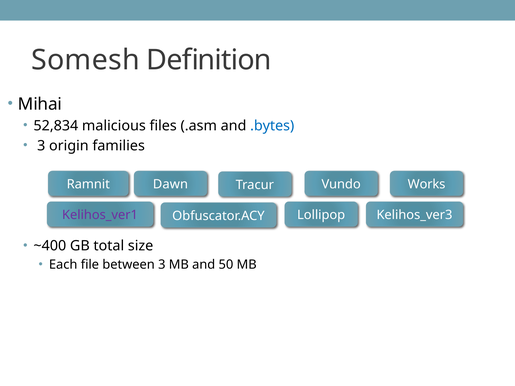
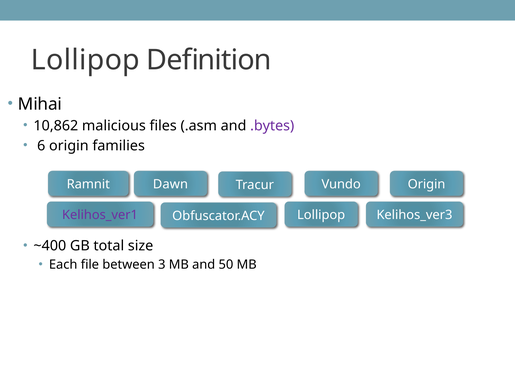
Somesh: Somesh -> Lollipop (85, 60)
52,834: 52,834 -> 10,862 (56, 126)
.bytes colour: blue -> purple (272, 126)
3: 3 -> 6 (41, 146)
Works: Works -> Origin (427, 184)
